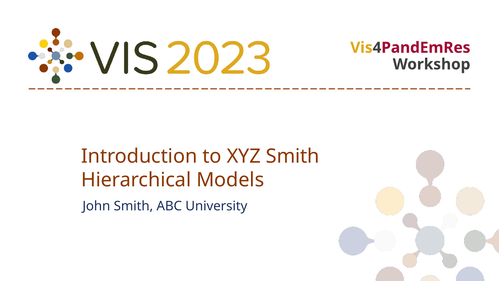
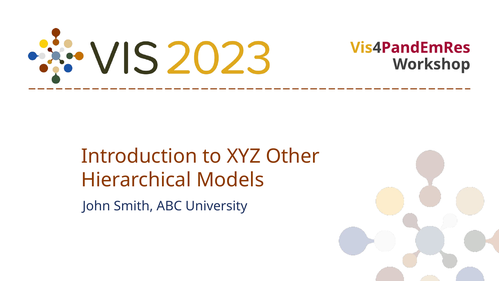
XYZ Smith: Smith -> Other (293, 156)
